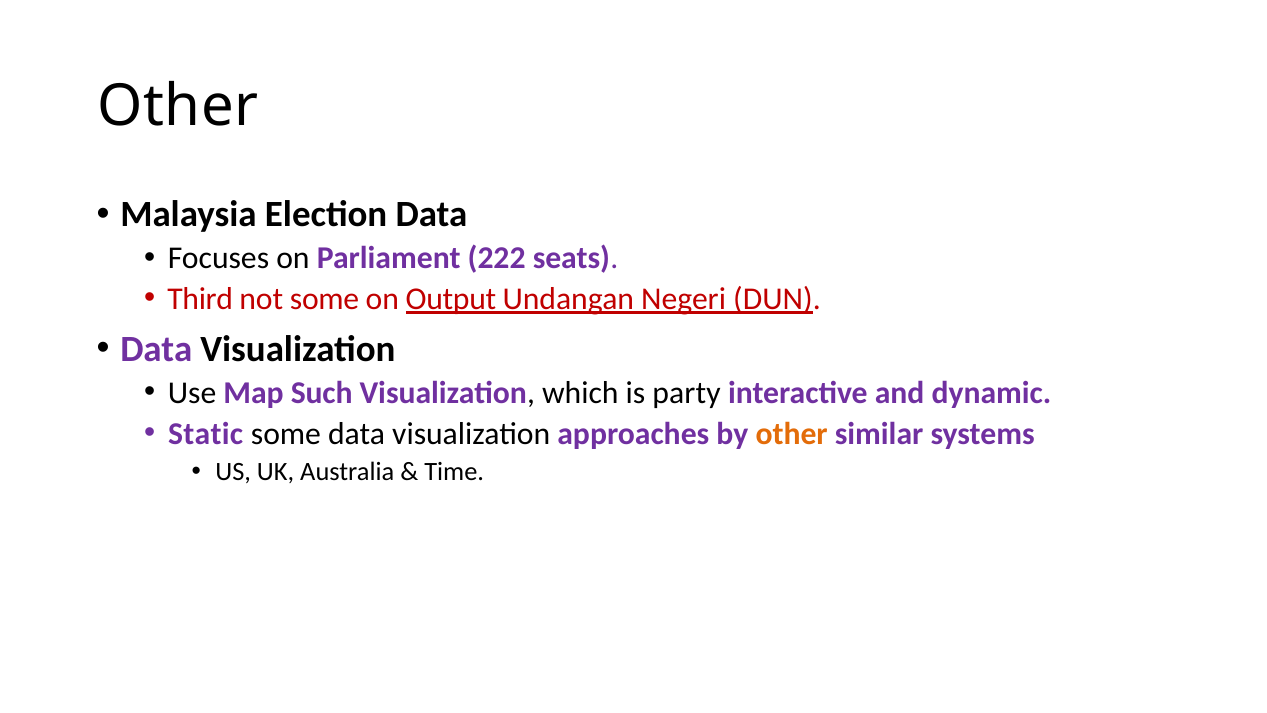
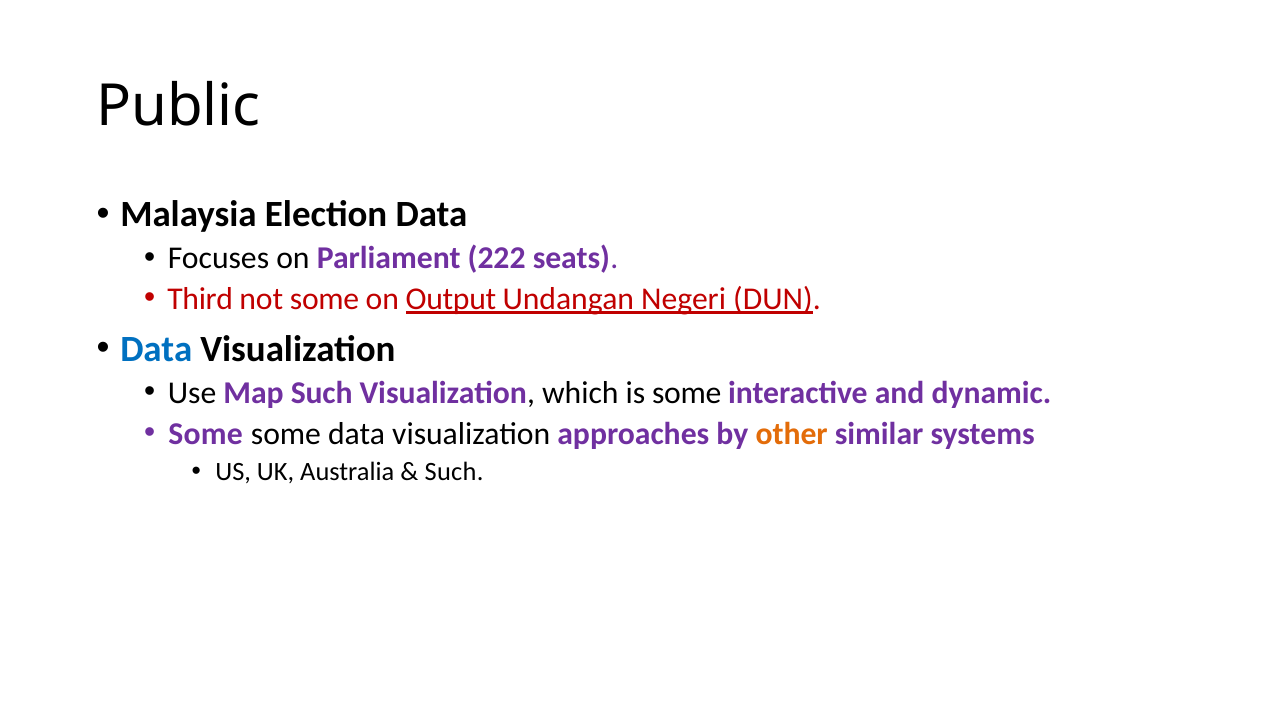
Other: Other -> Public (178, 106)
Data colour: purple -> blue (156, 349)
is party: party -> some (687, 393)
Static: Static -> Some (206, 433)
Time: Time -> Such (454, 471)
